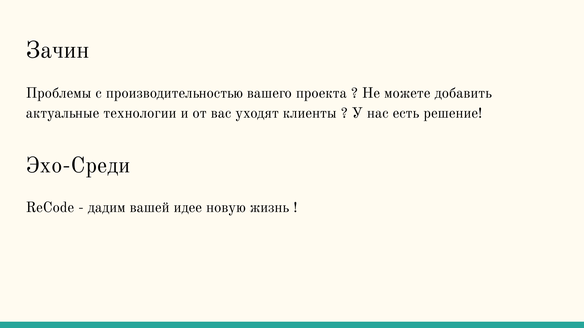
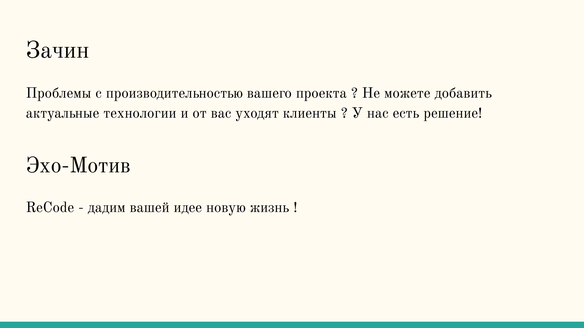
Эхо-Среди: Эхо-Среди -> Эхо-Мотив (78, 166)
